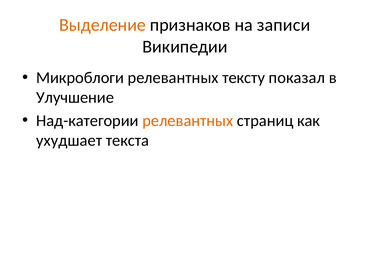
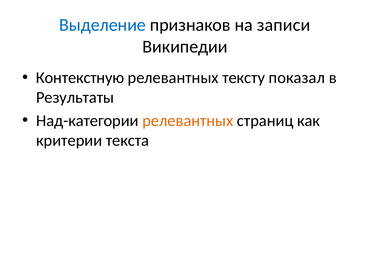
Выделение colour: orange -> blue (103, 25)
Микроблоги: Микроблоги -> Контекстную (80, 78)
Улучшение: Улучшение -> Результаты (75, 97)
ухудшает: ухудшает -> критерии (69, 140)
